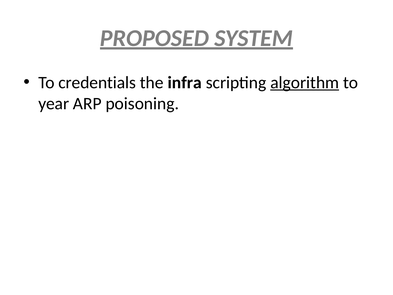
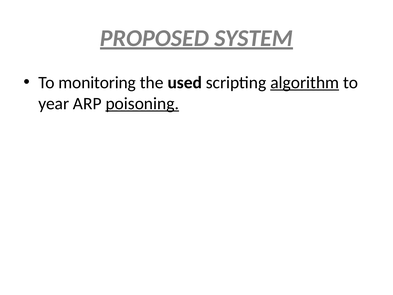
credentials: credentials -> monitoring (97, 82)
infra: infra -> used (185, 82)
poisoning underline: none -> present (142, 103)
